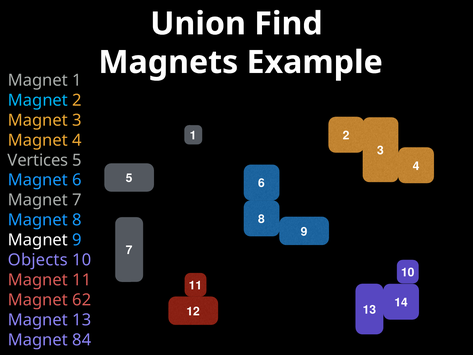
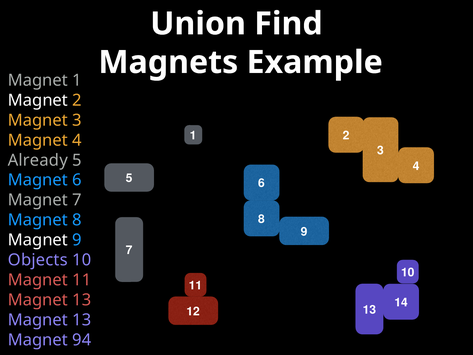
Magnet colour: light blue -> white (38, 100)
Vertices: Vertices -> Already (38, 160)
62: 62 -> 13 (82, 300)
84: 84 -> 94 (82, 340)
